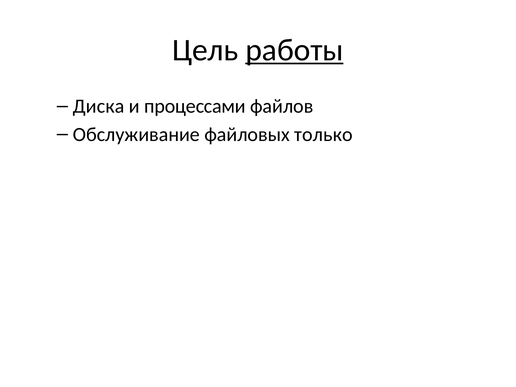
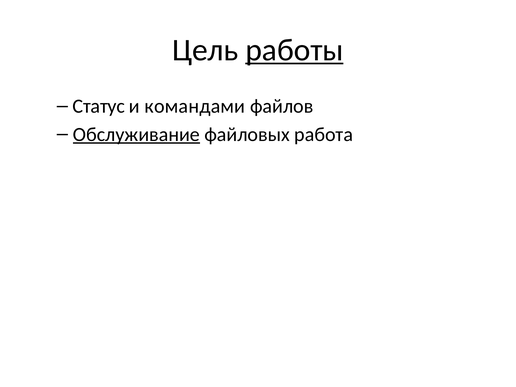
Диска: Диска -> Статус (99, 106)
процессами: процессами -> командами (195, 106)
Обслуживание underline: none -> present (136, 134)
только: только -> работа (324, 134)
